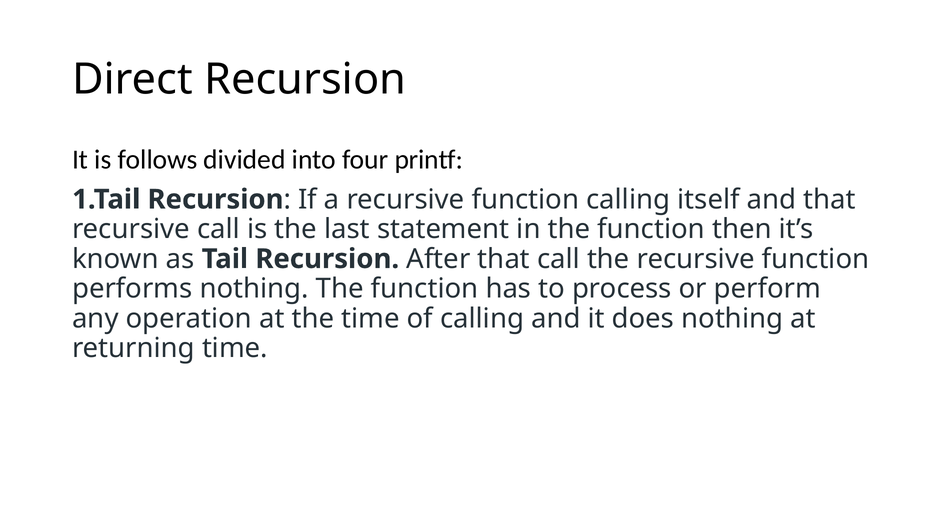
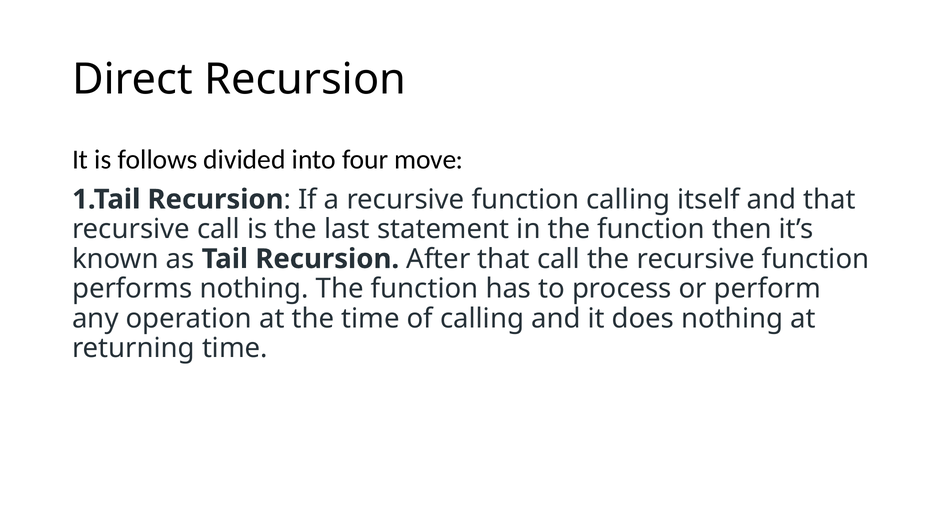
printf: printf -> move (429, 160)
